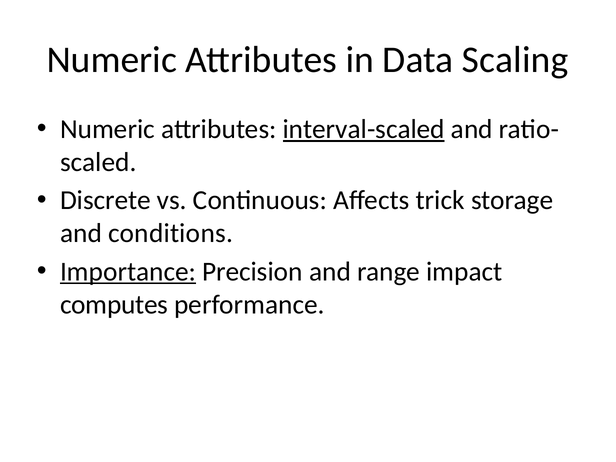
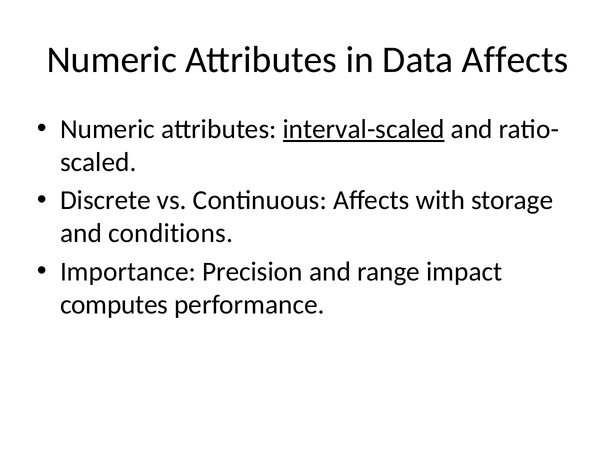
Data Scaling: Scaling -> Affects (515, 60)
trick: trick -> with (440, 200)
Importance underline: present -> none (128, 272)
